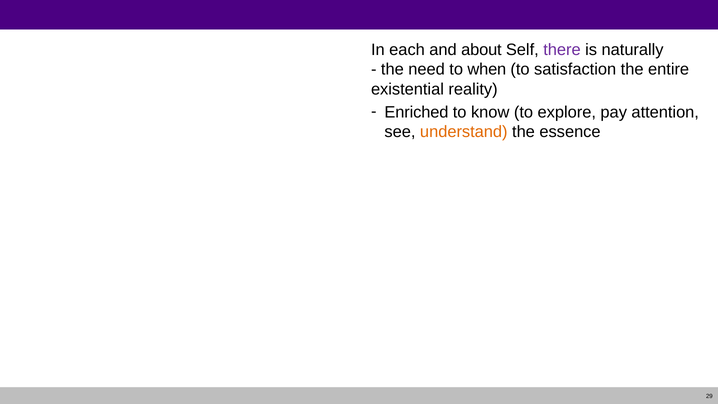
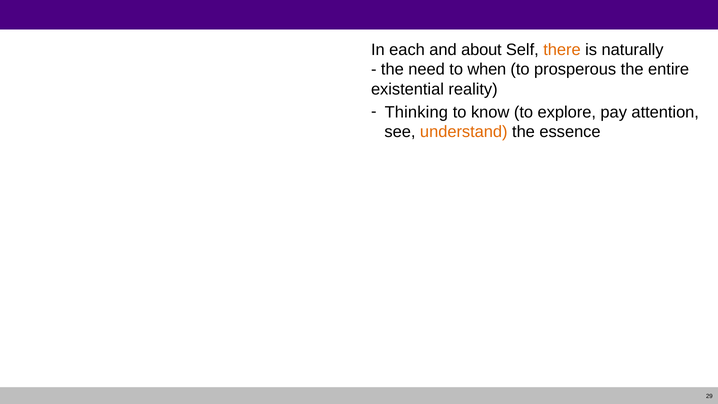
there colour: purple -> orange (562, 50)
satisfaction: satisfaction -> prosperous (575, 69)
Enriched: Enriched -> Thinking (416, 112)
